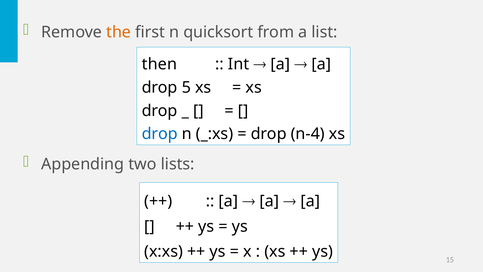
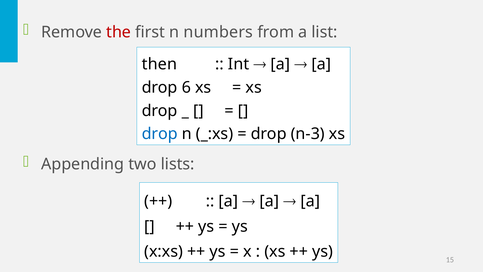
the colour: orange -> red (119, 32)
quicksort: quicksort -> numbers (218, 32)
5: 5 -> 6 (186, 87)
n-4: n-4 -> n-3 (308, 134)
